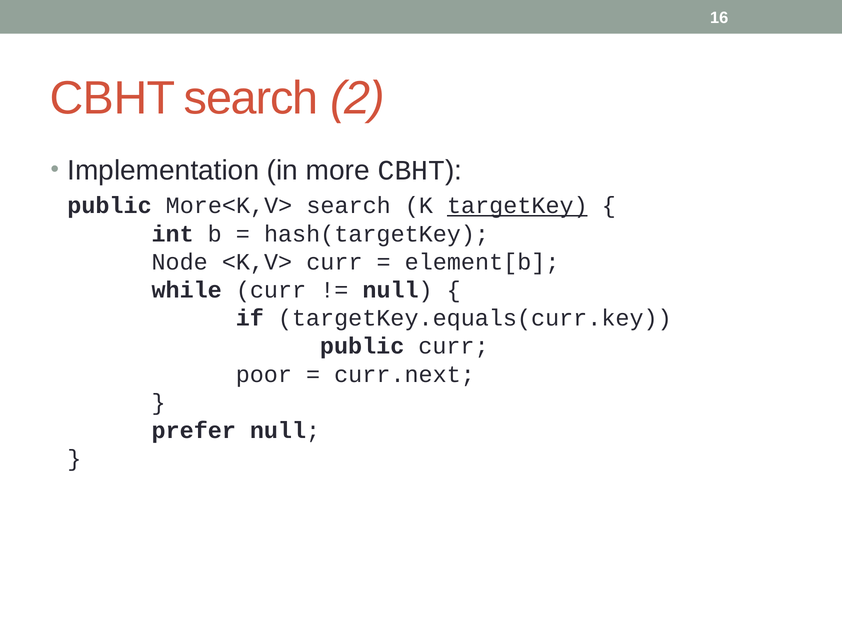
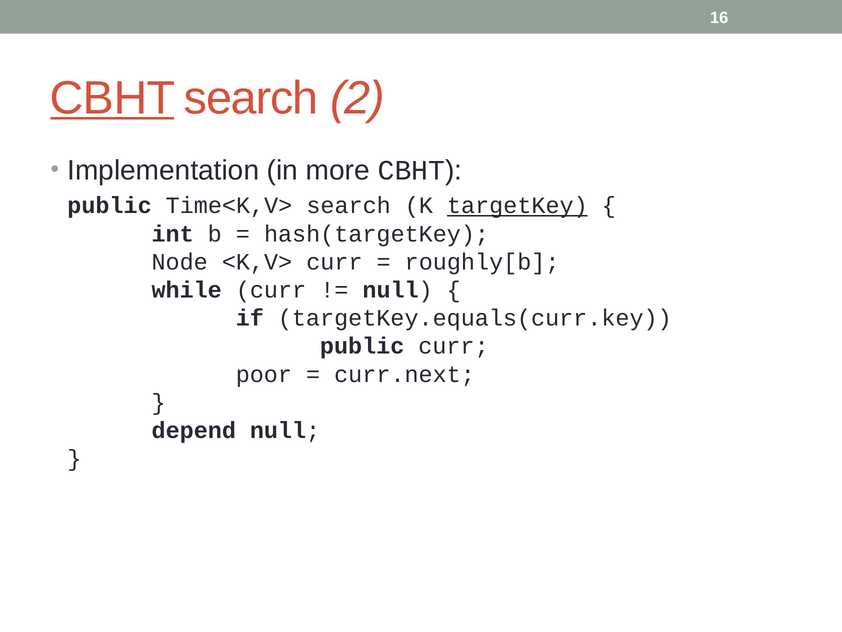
CBHT underline: none -> present (113, 98)
More<K,V>: More<K,V> -> Time<K,V> (229, 206)
element[b: element[b -> roughly[b (482, 262)
prefer: prefer -> depend (194, 430)
